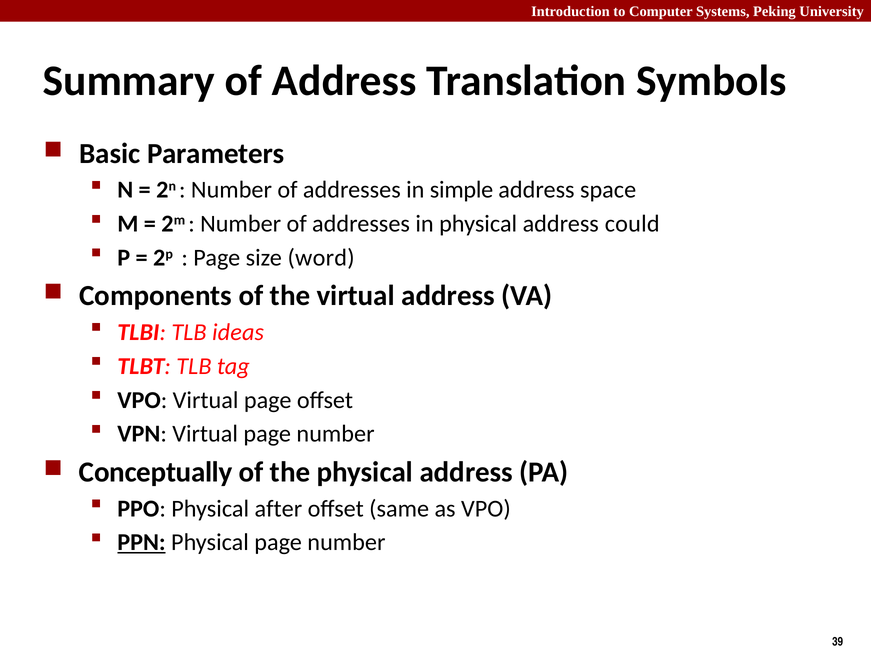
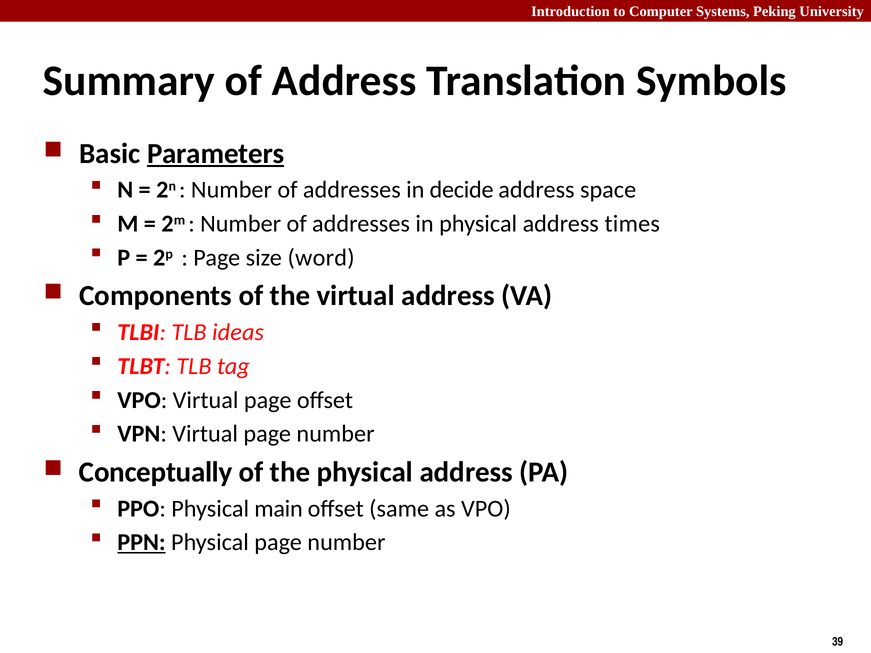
Parameters underline: none -> present (216, 154)
simple: simple -> decide (462, 190)
could: could -> times (632, 224)
after: after -> main (279, 509)
